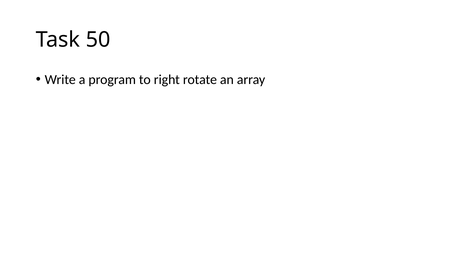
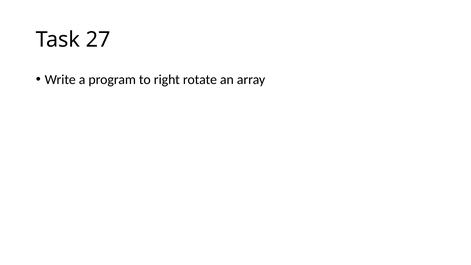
50: 50 -> 27 (98, 40)
